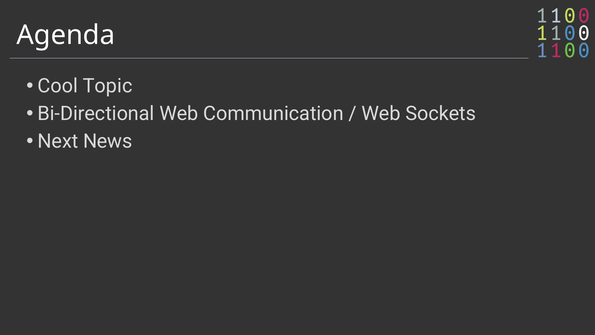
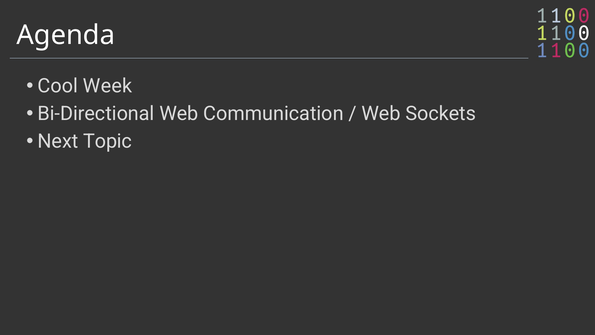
Topic: Topic -> Week (108, 86)
News: News -> Topic (108, 141)
